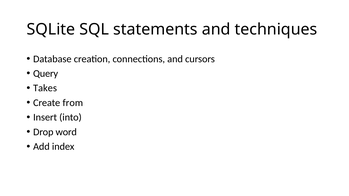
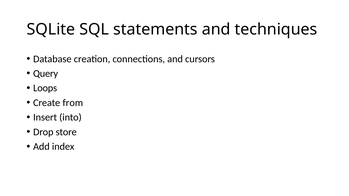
Takes: Takes -> Loops (45, 88)
word: word -> store (66, 132)
